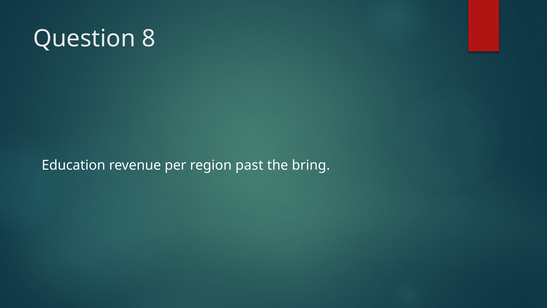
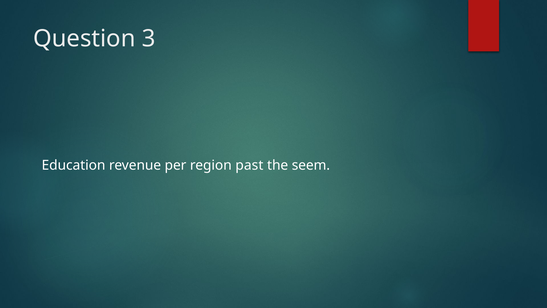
8: 8 -> 3 (149, 38)
bring: bring -> seem (311, 165)
